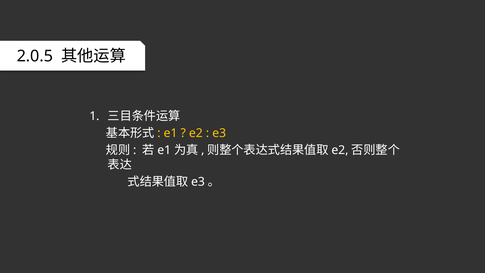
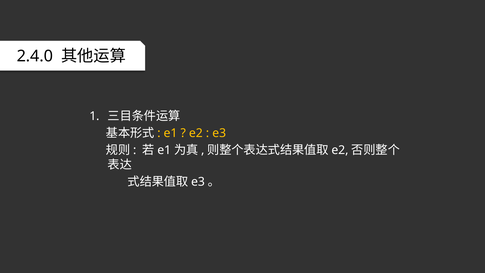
2.0.5: 2.0.5 -> 2.4.0 (35, 56)
